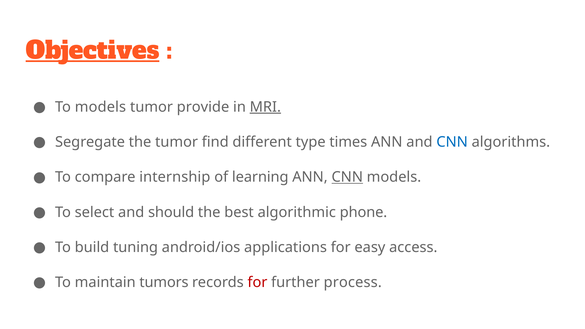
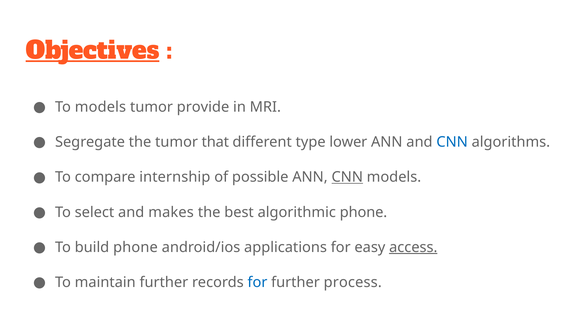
MRI underline: present -> none (265, 107)
find: find -> that (215, 142)
times: times -> lower (348, 142)
learning: learning -> possible (260, 177)
should: should -> makes (171, 212)
build tuning: tuning -> phone (135, 247)
access underline: none -> present (413, 247)
maintain tumors: tumors -> further (164, 282)
for colour: red -> blue (257, 282)
